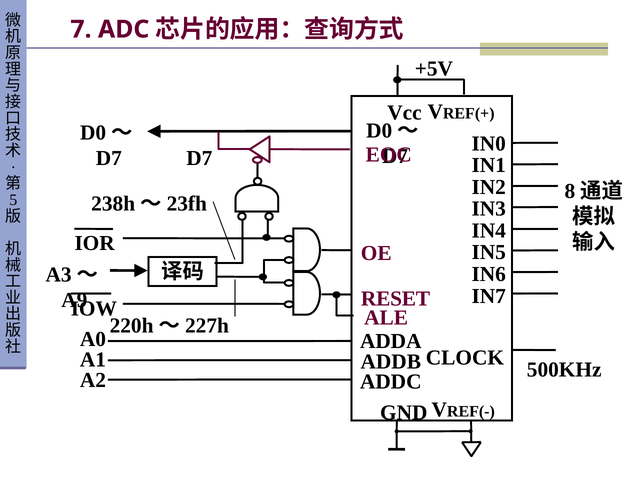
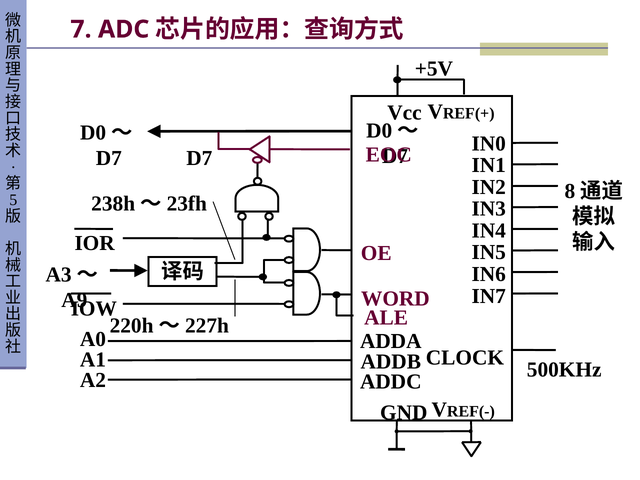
RESET: RESET -> WORD (395, 298)
